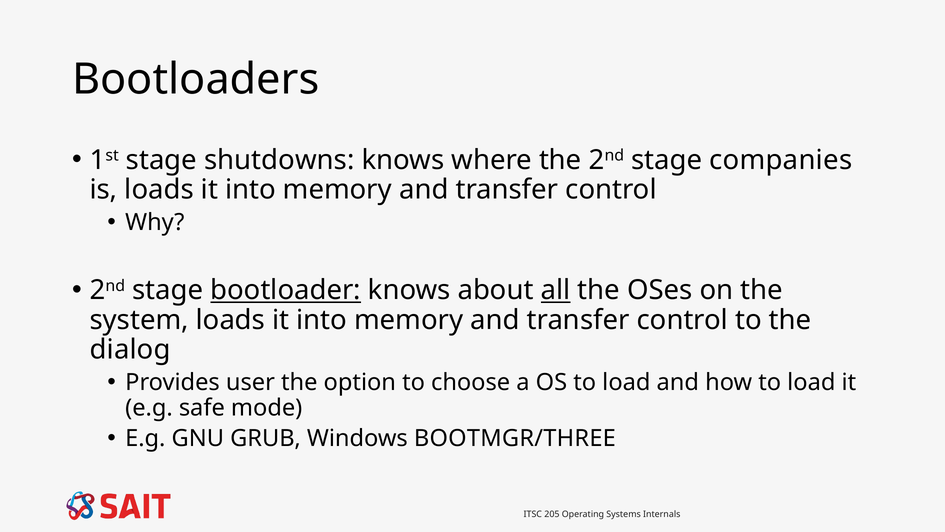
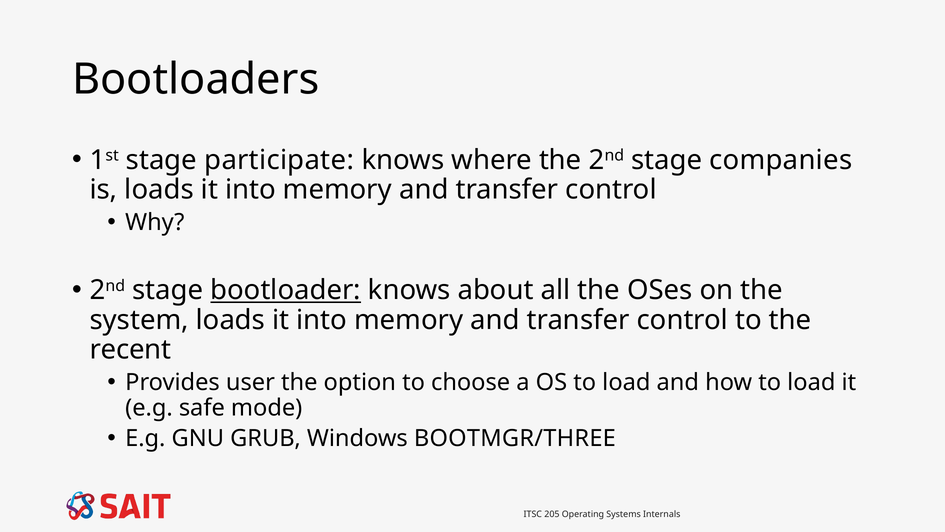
shutdowns: shutdowns -> participate (279, 160)
all underline: present -> none (556, 290)
dialog: dialog -> recent (130, 350)
